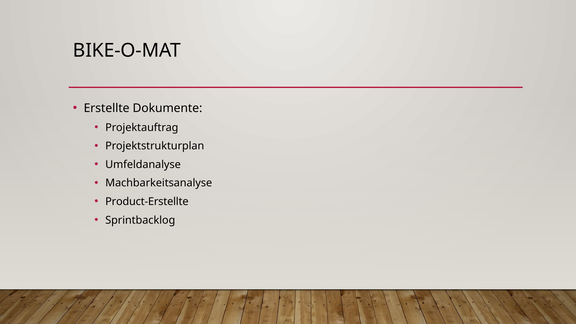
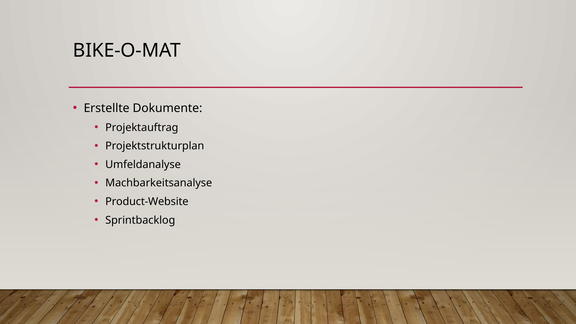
Product-Erstellte: Product-Erstellte -> Product-Website (147, 202)
